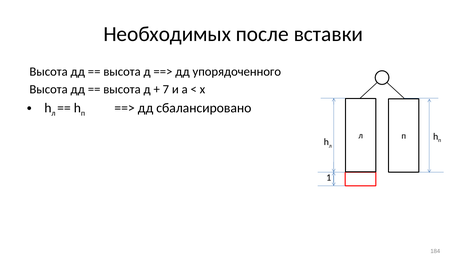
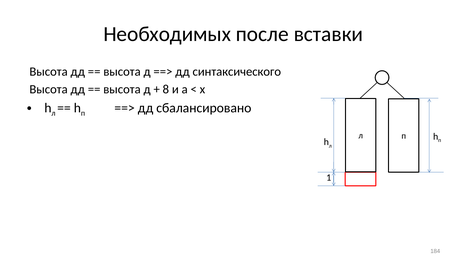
упорядоченного: упорядоченного -> синтаксического (237, 72)
7: 7 -> 8 (166, 89)
